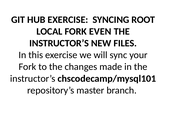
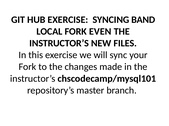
ROOT: ROOT -> BAND (143, 20)
